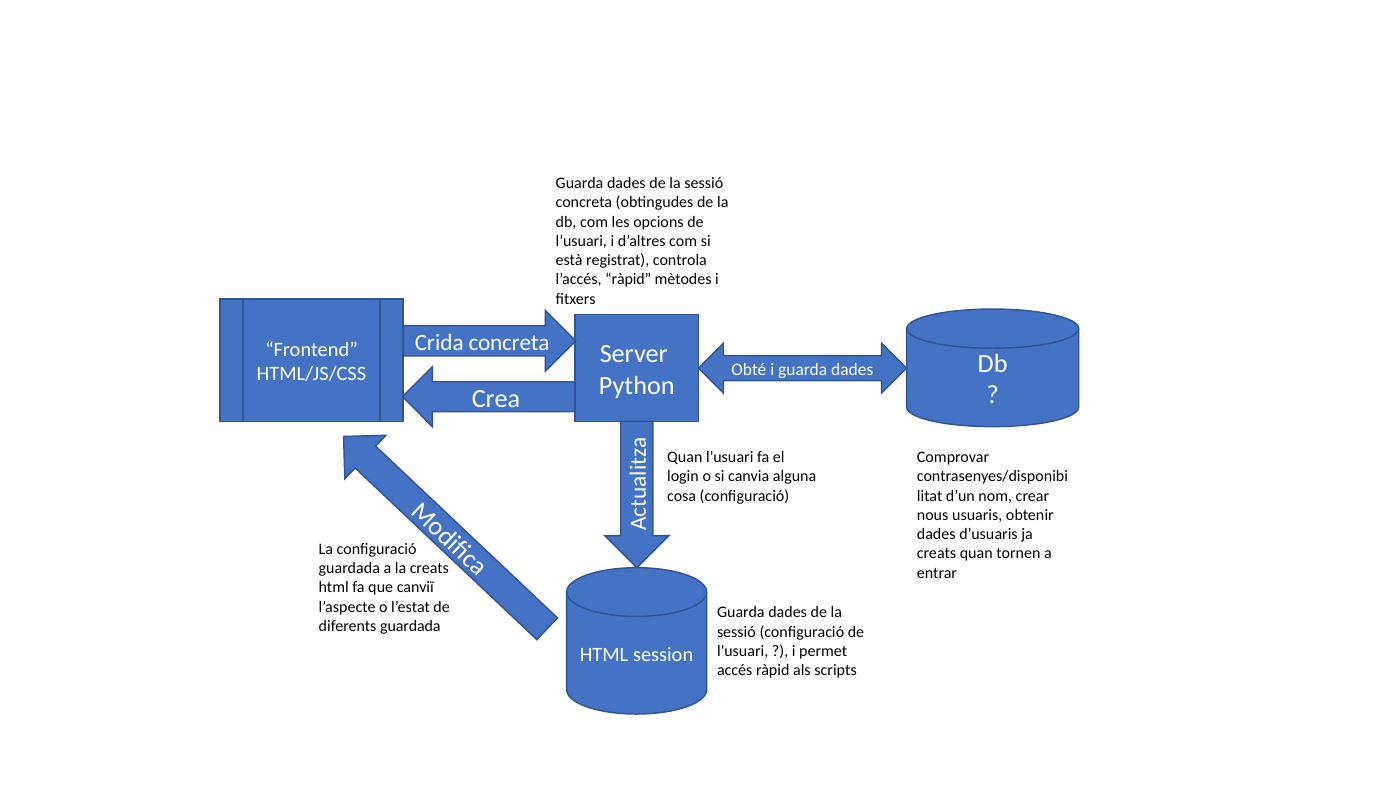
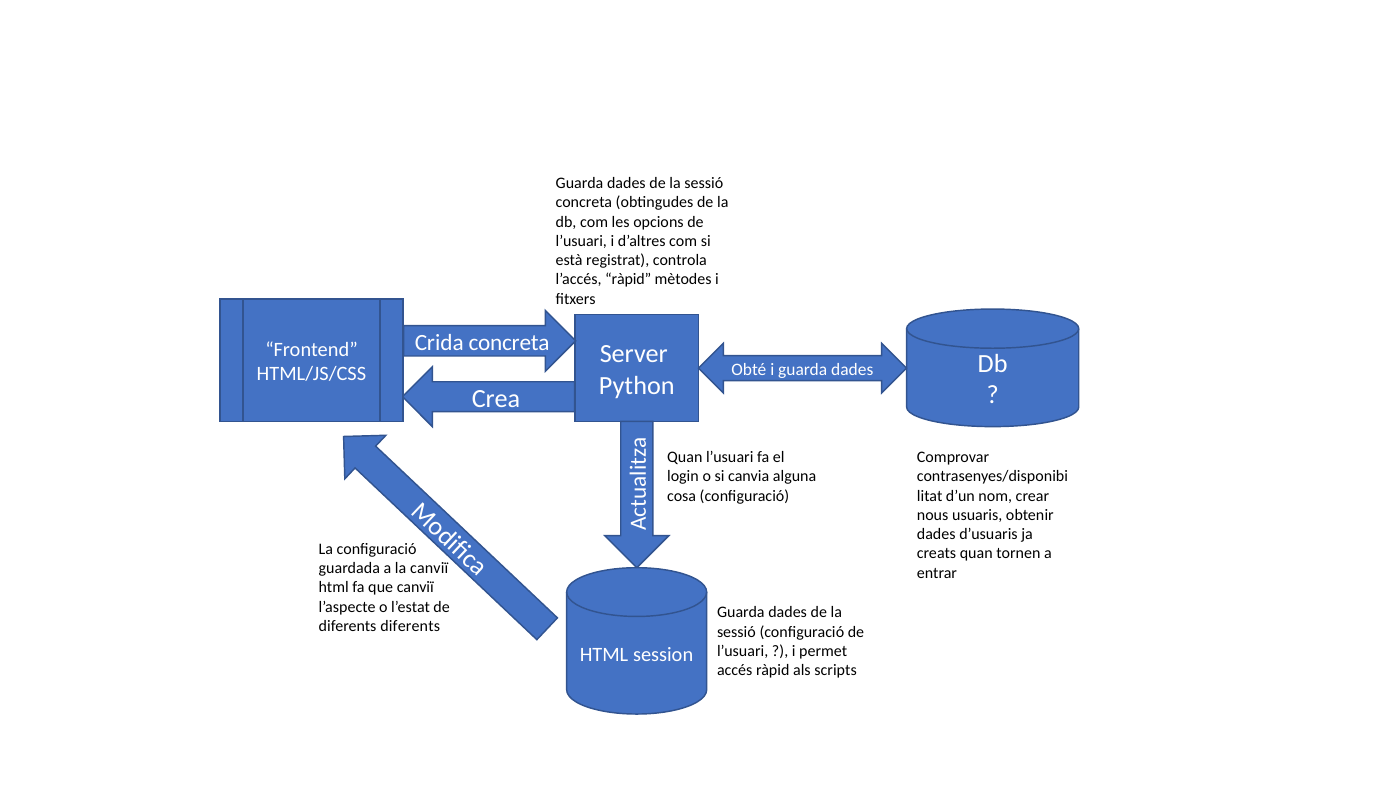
la creats: creats -> canviï (429, 568)
diferents guardada: guardada -> diferents (410, 626)
